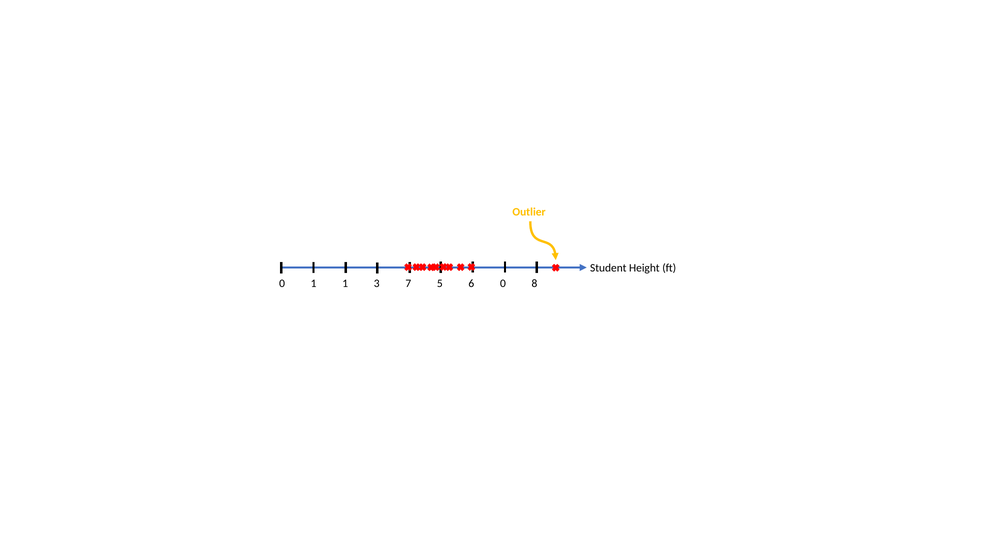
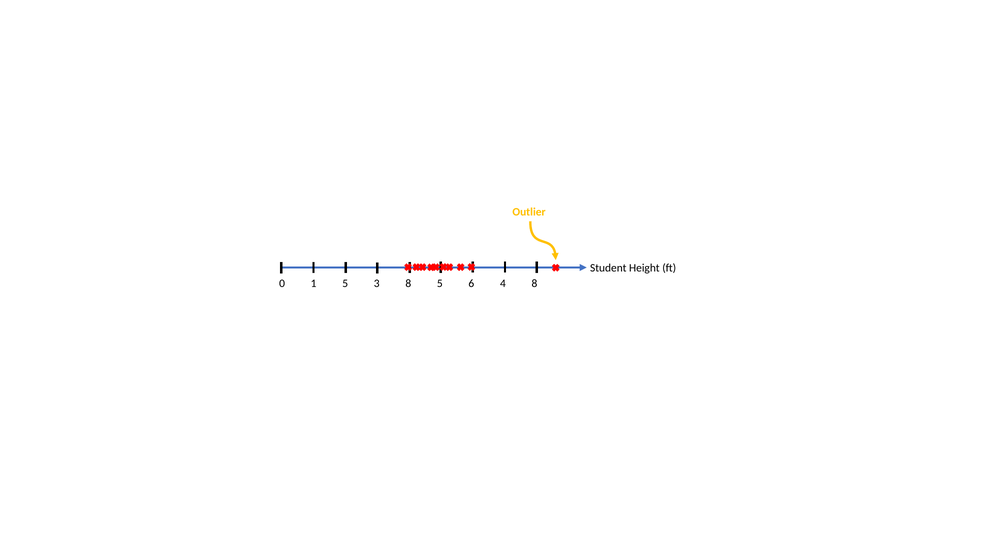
1 1: 1 -> 5 (345, 283)
3 7: 7 -> 8 (408, 283)
6 0: 0 -> 4 (503, 283)
